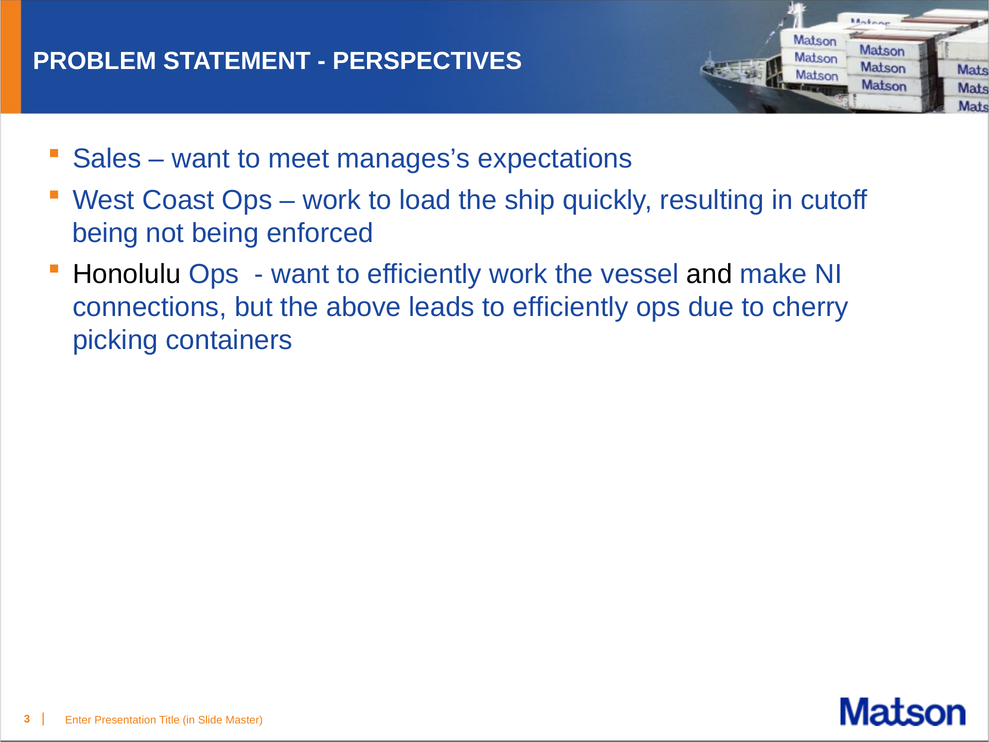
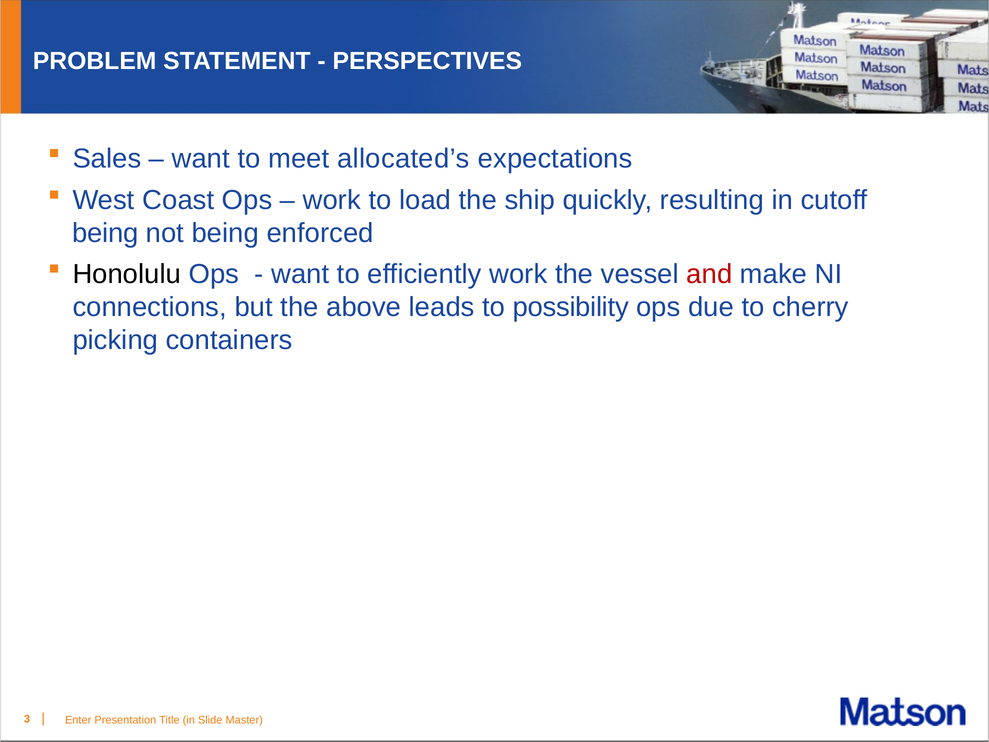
manages’s: manages’s -> allocated’s (403, 159)
and colour: black -> red (709, 274)
leads to efficiently: efficiently -> possibility (571, 307)
